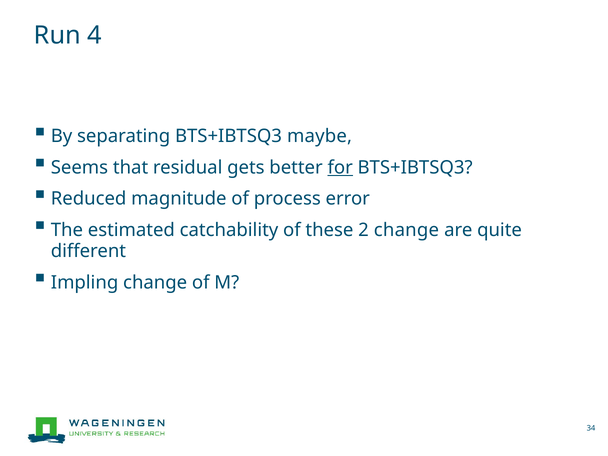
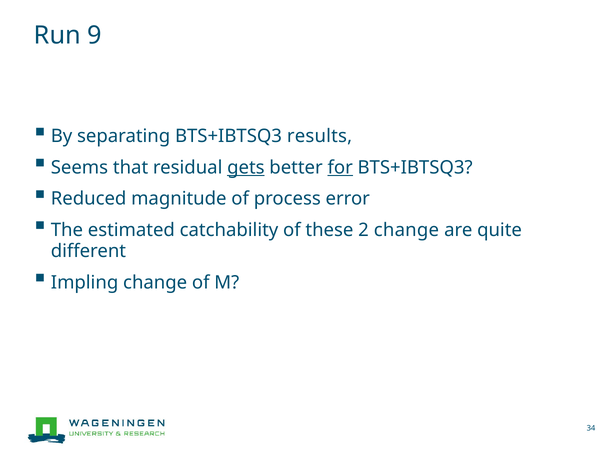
4: 4 -> 9 (95, 36)
maybe: maybe -> results (320, 136)
gets underline: none -> present (246, 168)
